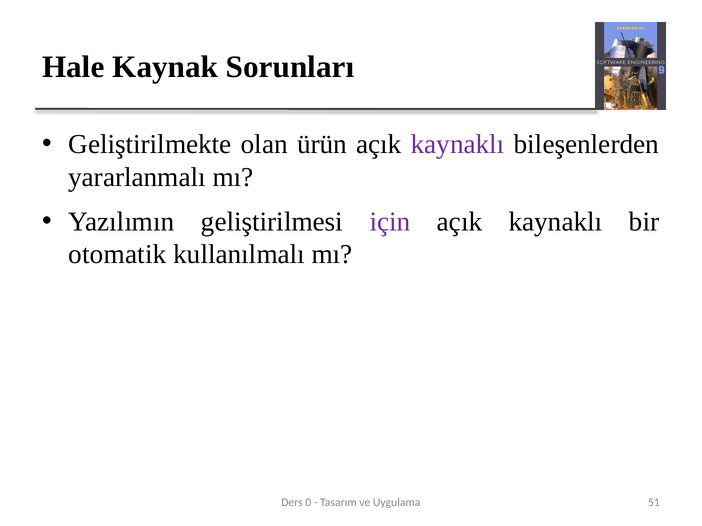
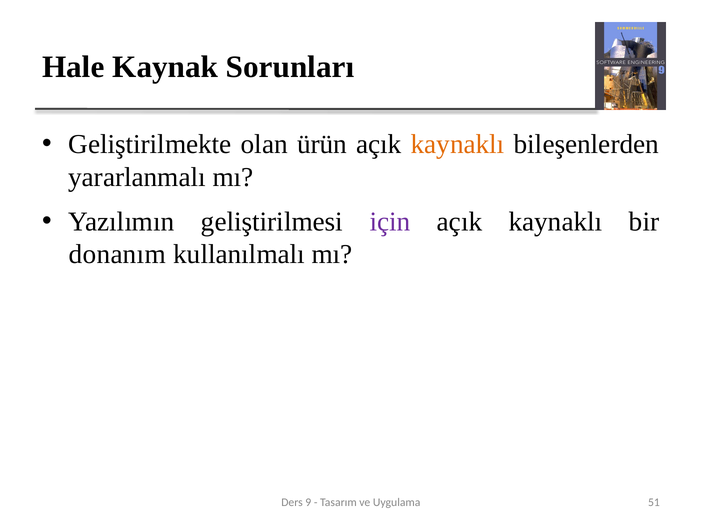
kaynaklı colour: purple -> orange (458, 145)
otomatik: otomatik -> donanım (117, 255)
0: 0 -> 9 (308, 503)
